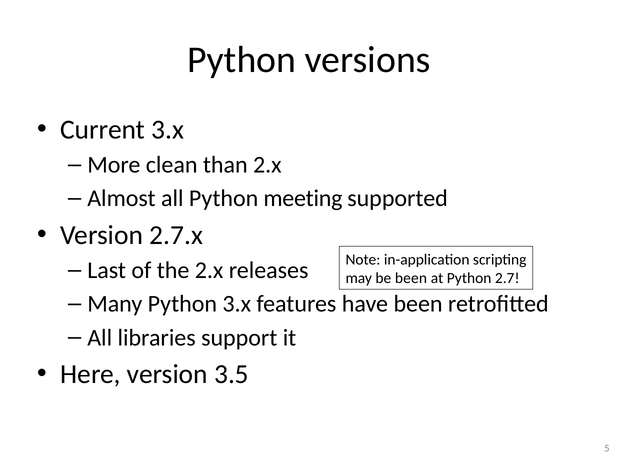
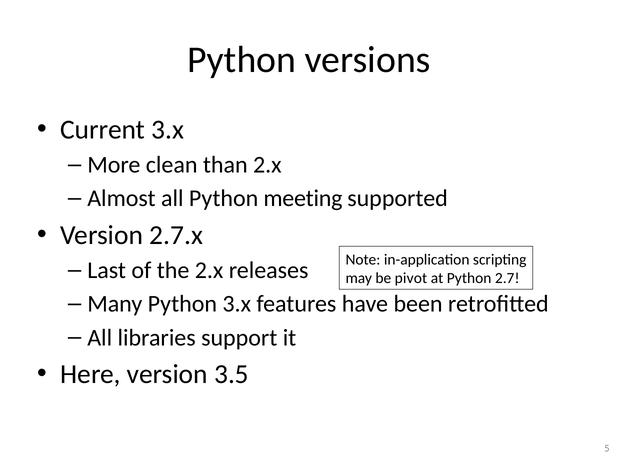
be been: been -> pivot (411, 278)
